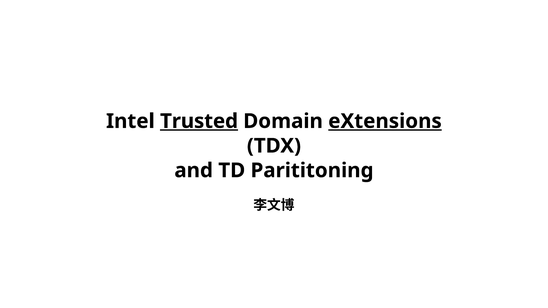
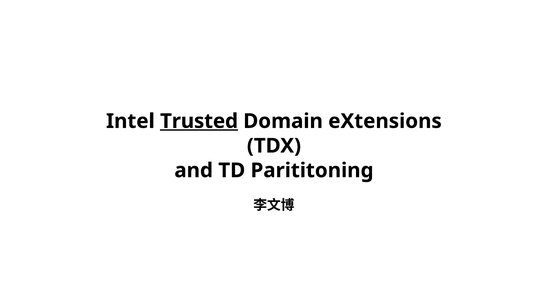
eXtensions underline: present -> none (385, 121)
